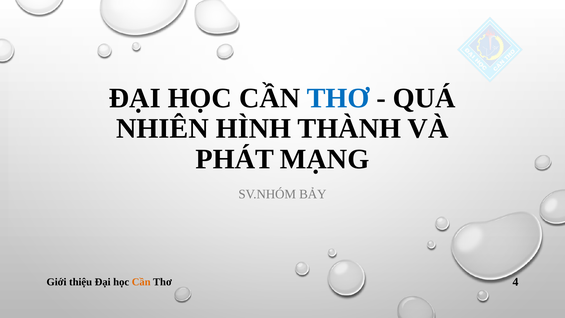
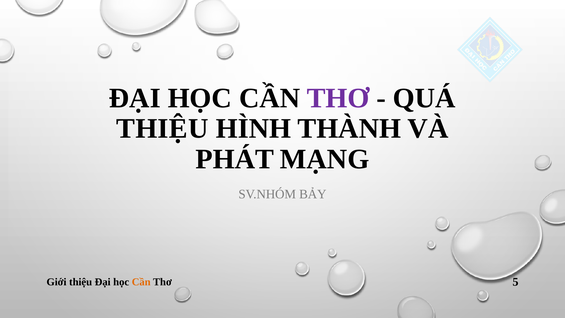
THƠ colour: blue -> purple (338, 98)
NHIÊN: NHIÊN -> THIỆU (162, 128)
4: 4 -> 5 (516, 282)
